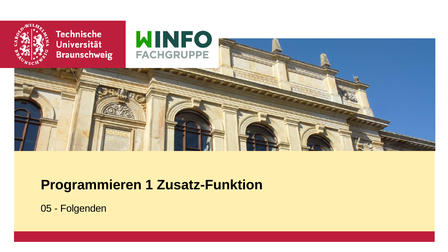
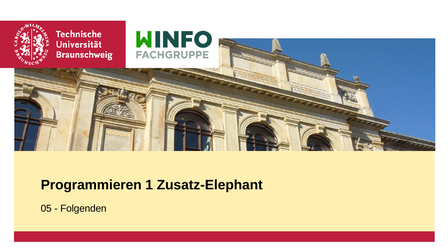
Zusatz-Funktion: Zusatz-Funktion -> Zusatz-Elephant (210, 185)
